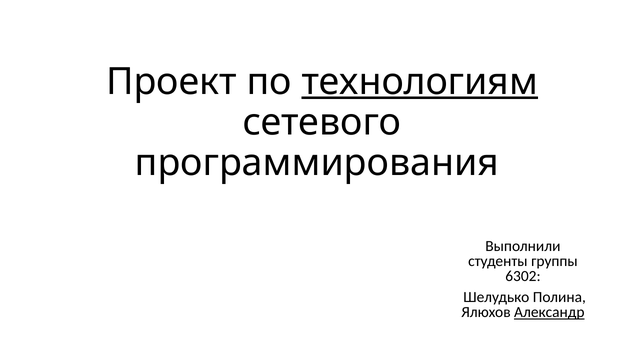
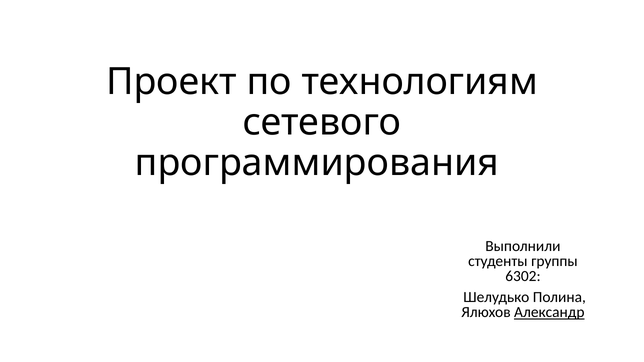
технологиям underline: present -> none (420, 82)
